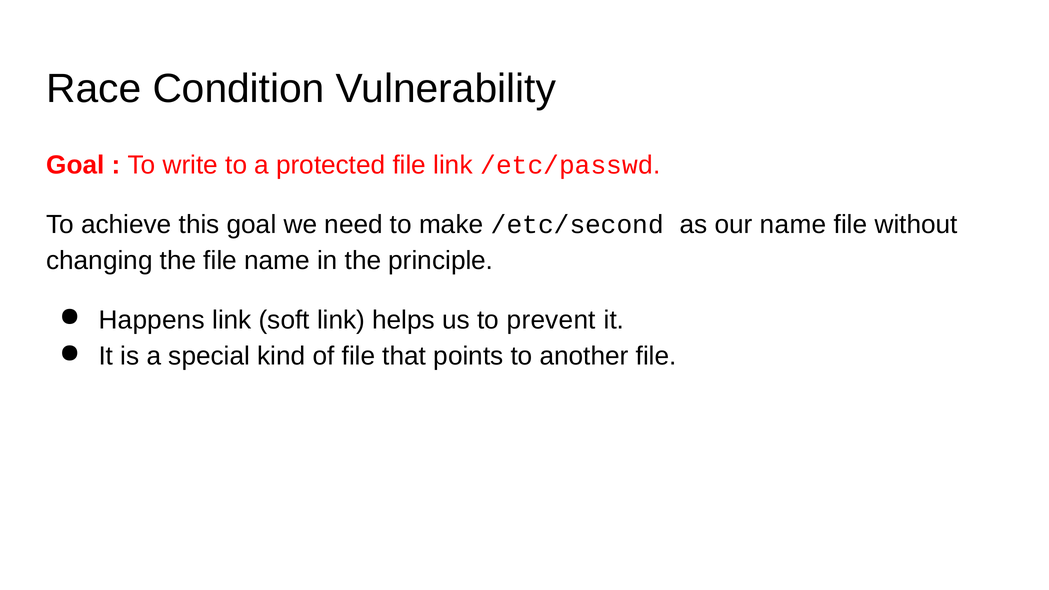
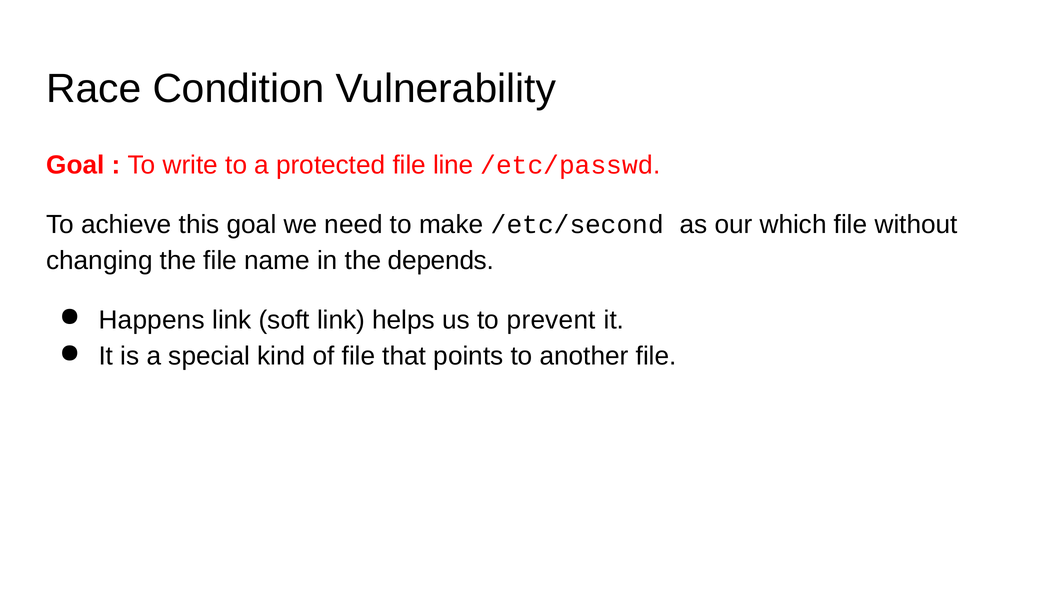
file link: link -> line (453, 165)
our name: name -> which (793, 224)
principle: principle -> depends (441, 261)
